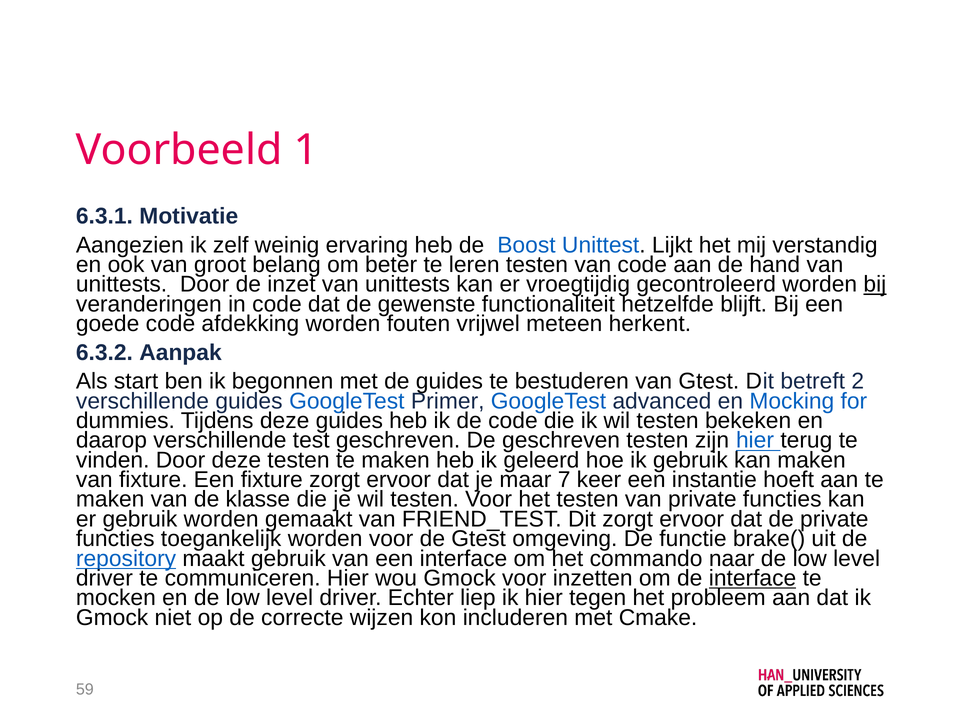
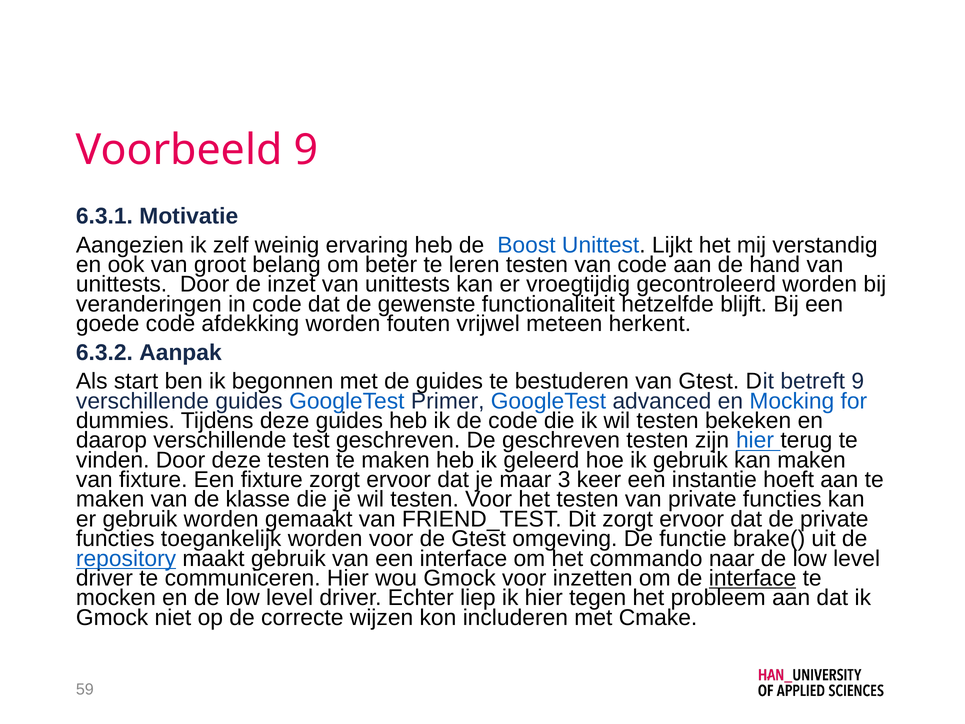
Voorbeeld 1: 1 -> 9 (306, 150)
bij underline: present -> none (875, 284)
betreft 2: 2 -> 9 (858, 381)
7: 7 -> 3 (564, 480)
